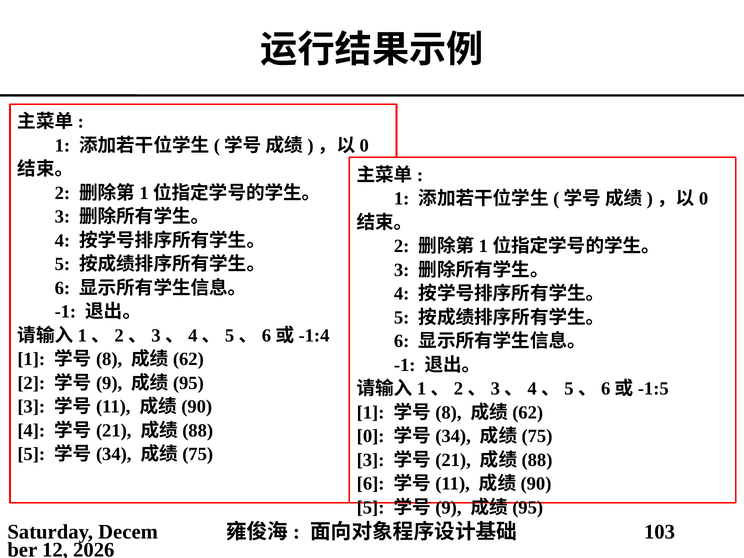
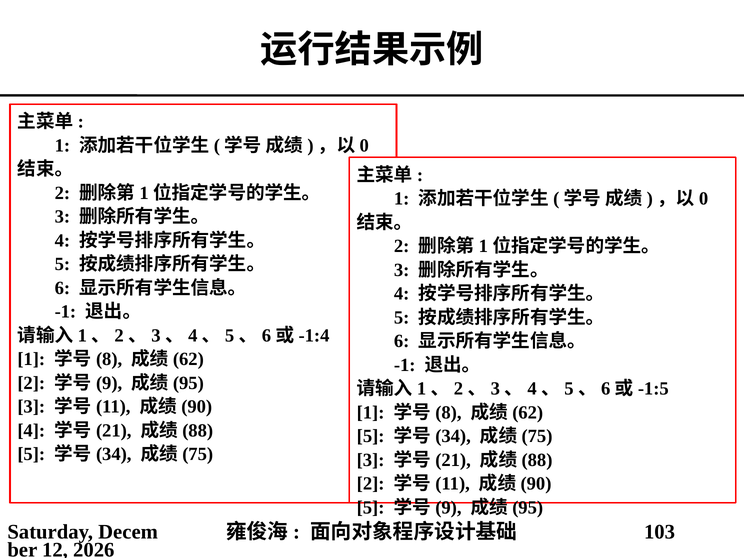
0: 0 -> 5 (371, 436)
6: 6 -> 2 (371, 484)
